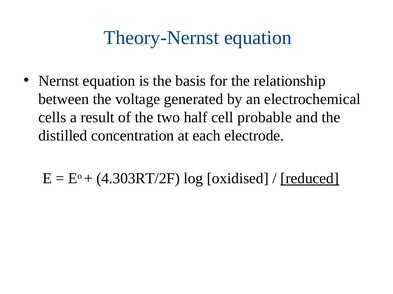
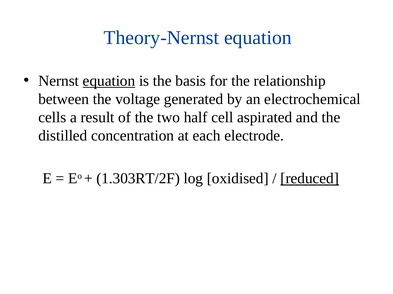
equation underline: none -> present (109, 81)
probable: probable -> aspirated (265, 118)
4.303RT/2F: 4.303RT/2F -> 1.303RT/2F (138, 179)
